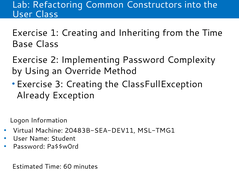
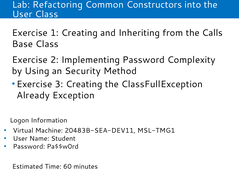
the Time: Time -> Calls (212, 33)
Override: Override -> Security (83, 71)
